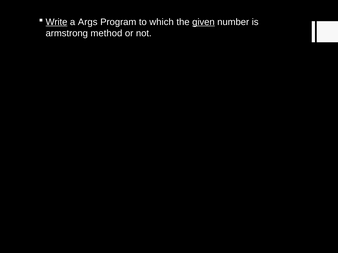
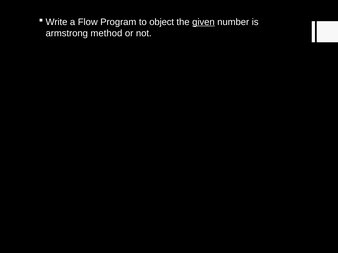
Write underline: present -> none (57, 22)
Args: Args -> Flow (88, 22)
which: which -> object (162, 22)
